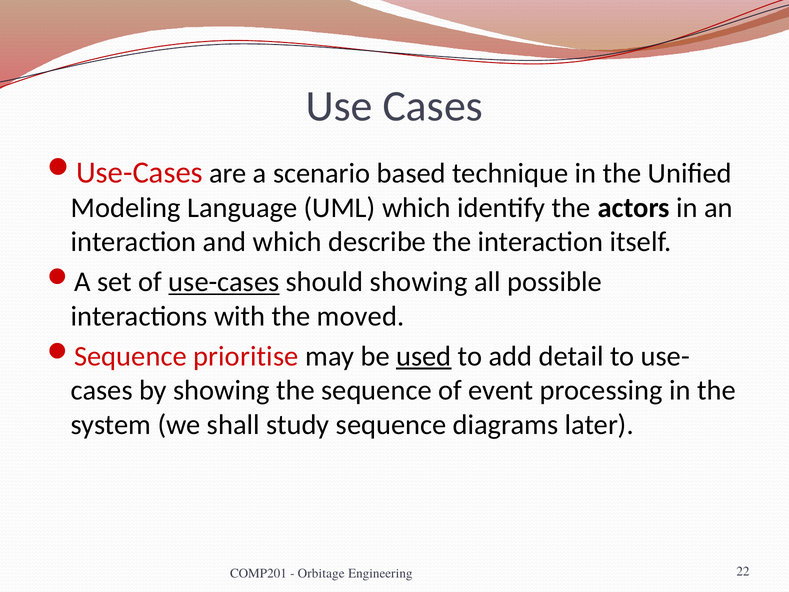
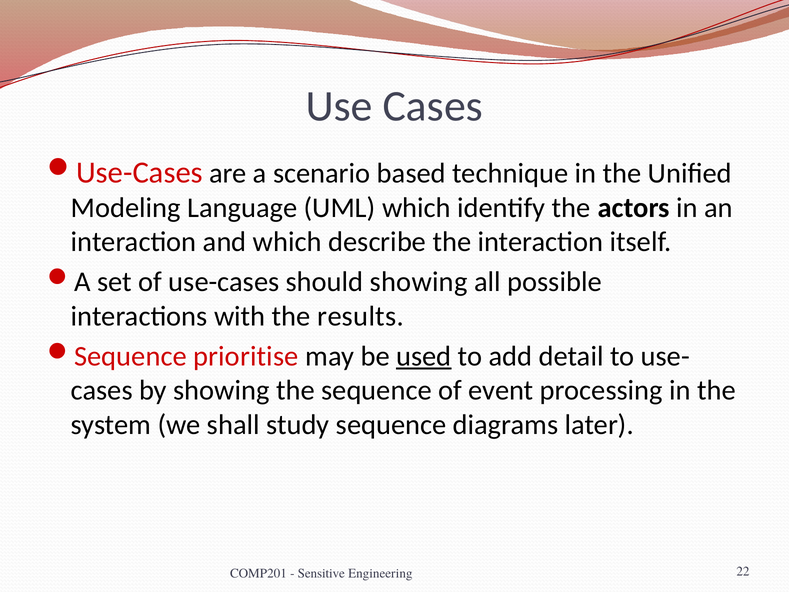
use-cases underline: present -> none (224, 282)
moved: moved -> results (361, 316)
Orbitage: Orbitage -> Sensitive (321, 573)
